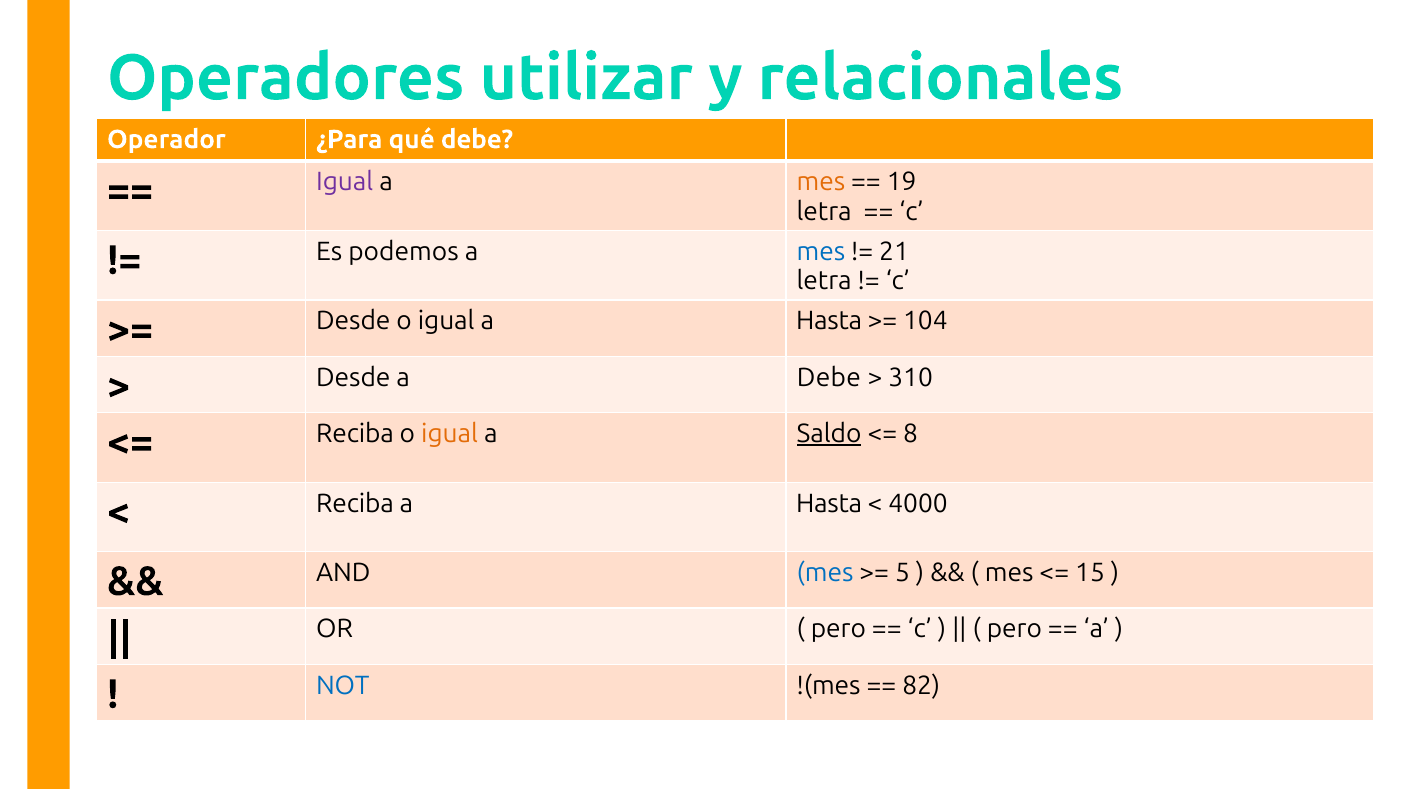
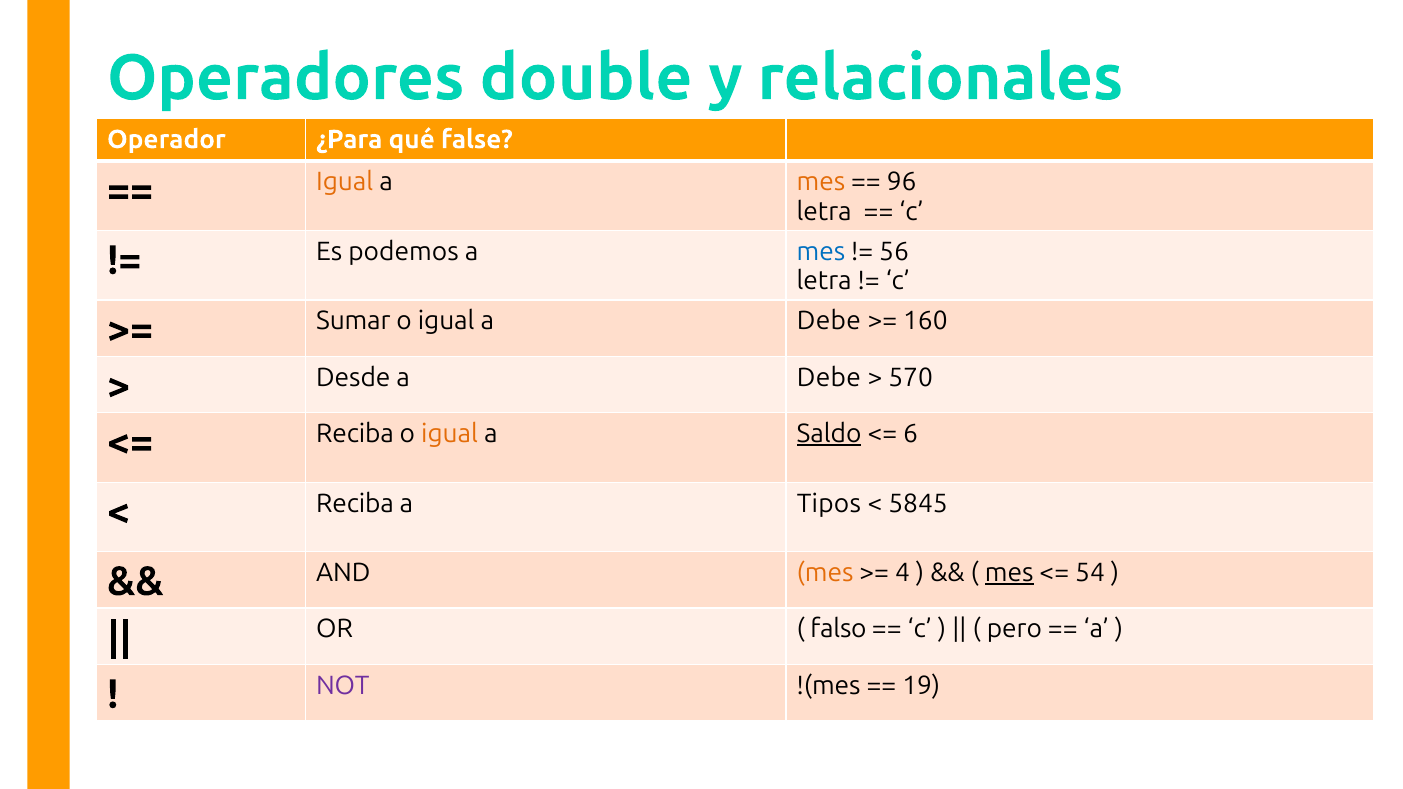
utilizar: utilizar -> double (586, 78)
qué debe: debe -> false (477, 139)
Igual colour: purple -> orange (345, 182)
19: 19 -> 96 (902, 182)
21: 21 -> 56 (894, 252)
Desde: Desde -> Sumar (353, 321)
igual a Hasta: Hasta -> Debe (829, 321)
104: 104 -> 160 (925, 321)
310: 310 -> 570 (911, 378)
8: 8 -> 6 (911, 434)
Hasta: Hasta -> Tipos (829, 503)
4000: 4000 -> 5845 (918, 503)
mes colour: blue -> orange (825, 573)
5: 5 -> 4 (902, 573)
mes underline: none -> present (1009, 573)
15: 15 -> 54 (1090, 573)
pero: pero -> falso (839, 629)
NOT colour: blue -> purple (343, 686)
82: 82 -> 19 (921, 686)
